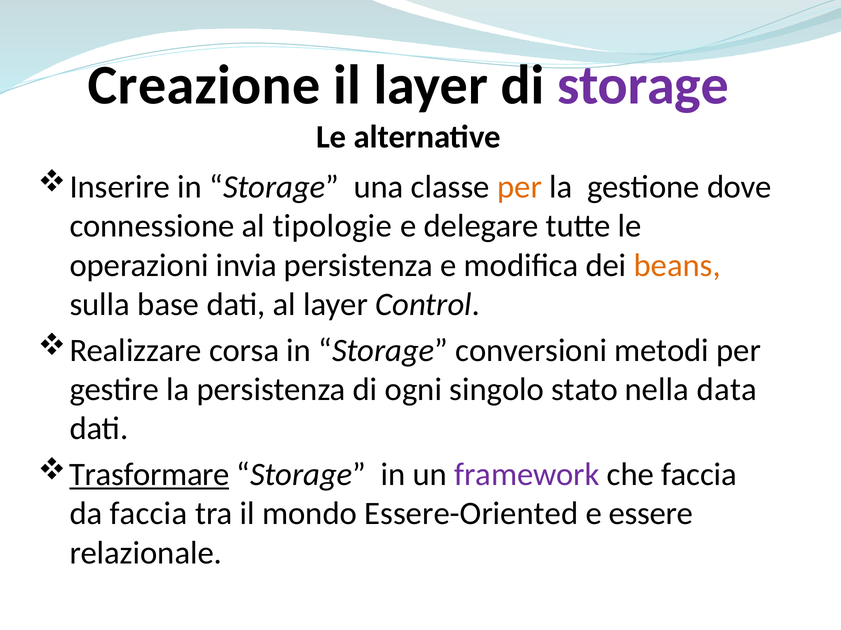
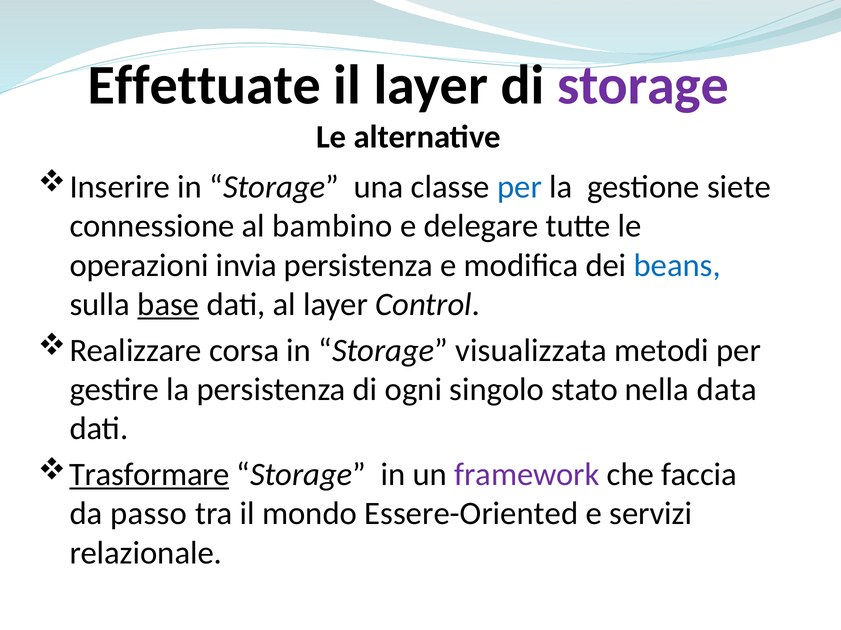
Creazione: Creazione -> Effettuate (204, 86)
per colour: orange -> blue (520, 187)
dove: dove -> siete (739, 187)
tipologie: tipologie -> bambino (332, 226)
beans colour: orange -> blue (677, 266)
base underline: none -> present (168, 305)
conversioni: conversioni -> visualizzata (531, 351)
da faccia: faccia -> passo (149, 514)
essere: essere -> servizi (651, 514)
